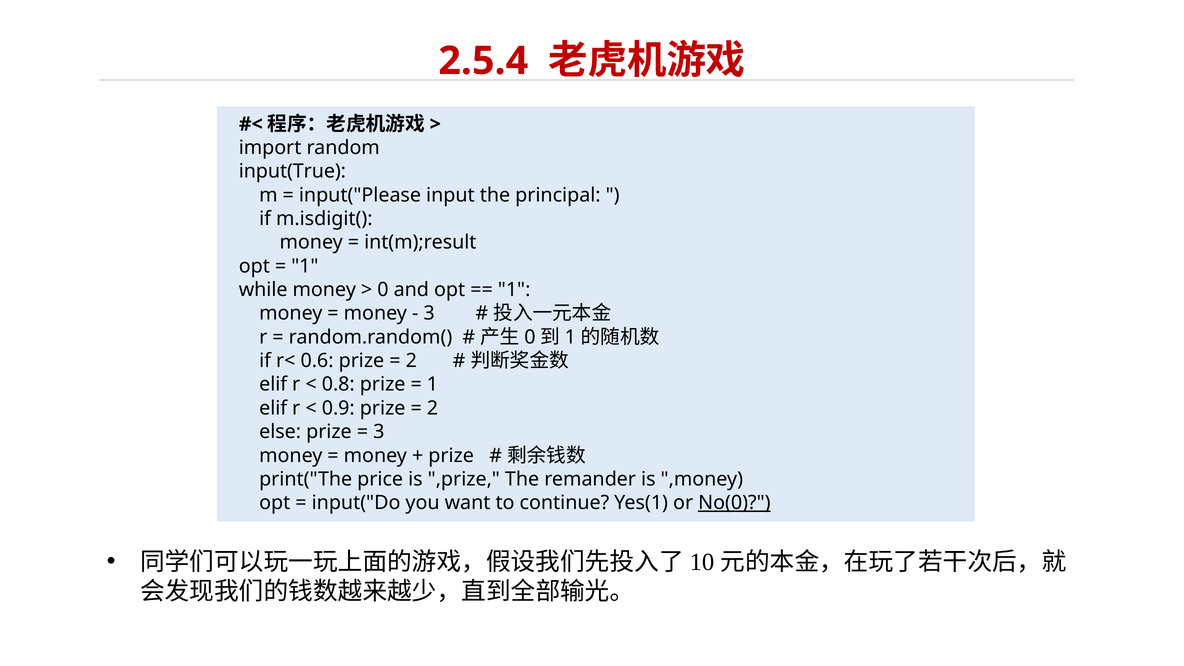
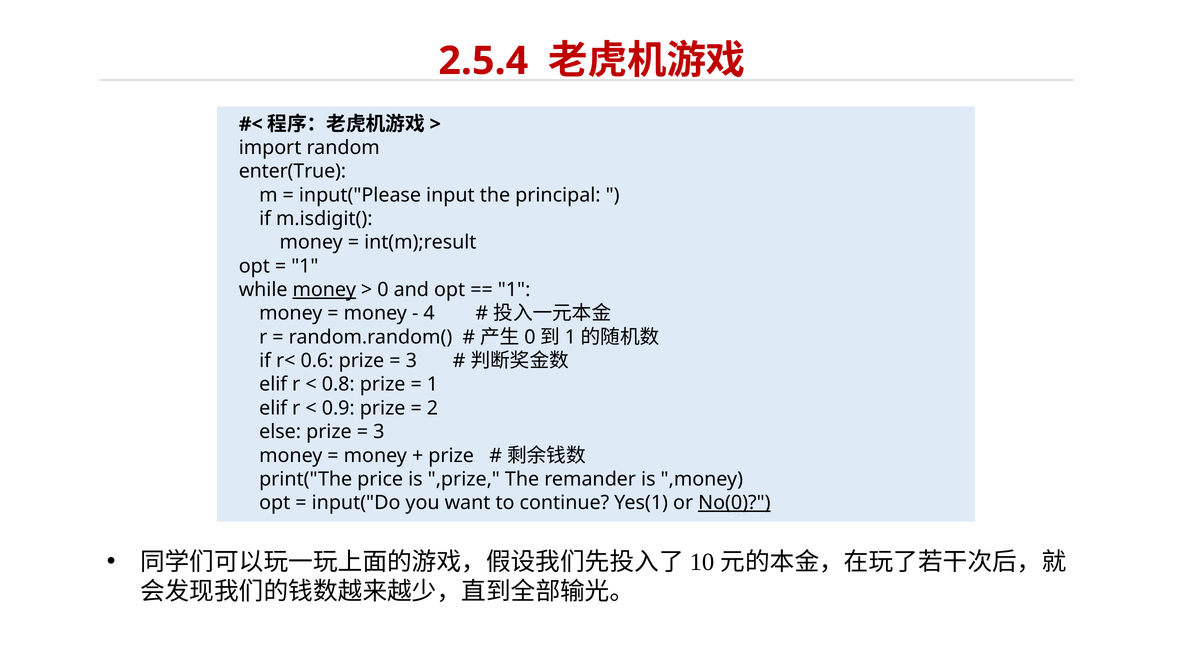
input(True: input(True -> enter(True (292, 171)
money underline: none -> present (324, 290)
3: 3 -> 4 (429, 313)
2: 2 -> 3 (411, 361)
